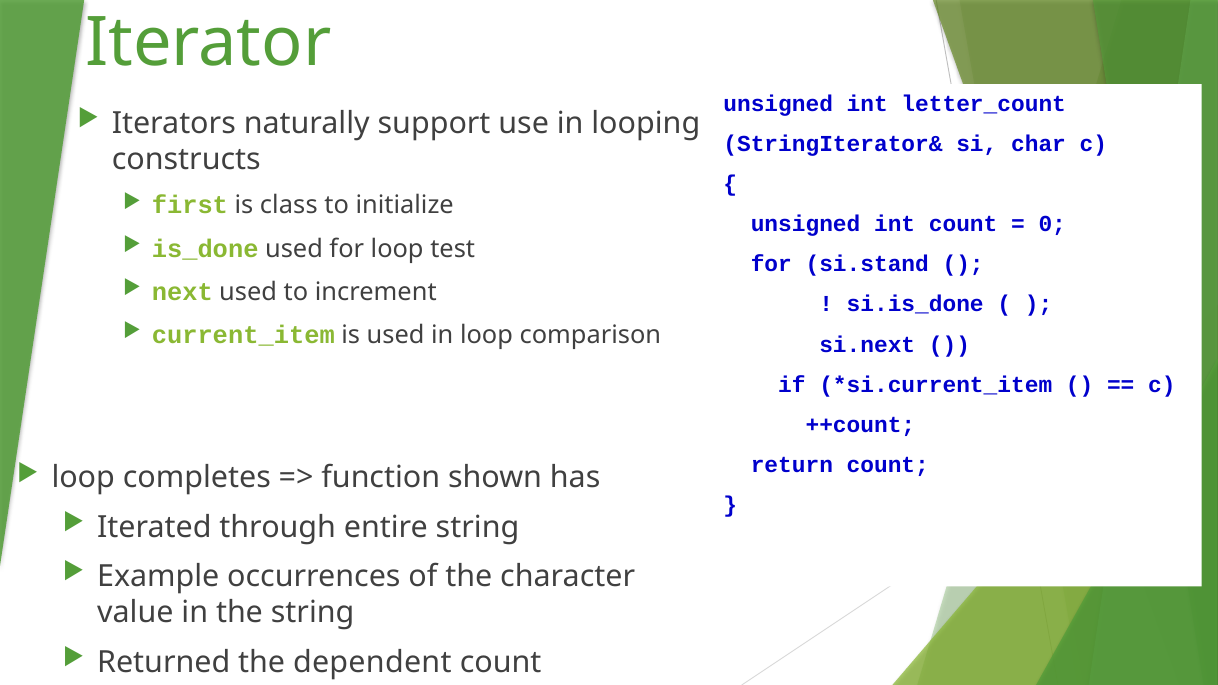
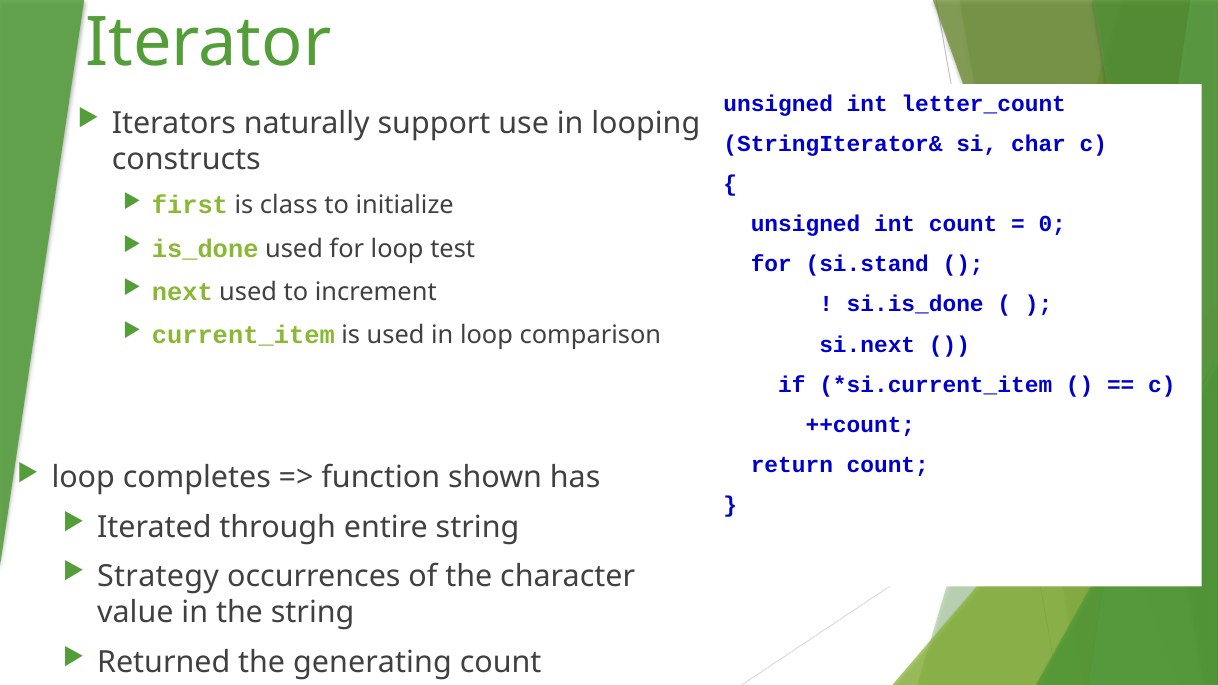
Example: Example -> Strategy (158, 576)
dependent: dependent -> generating (372, 662)
